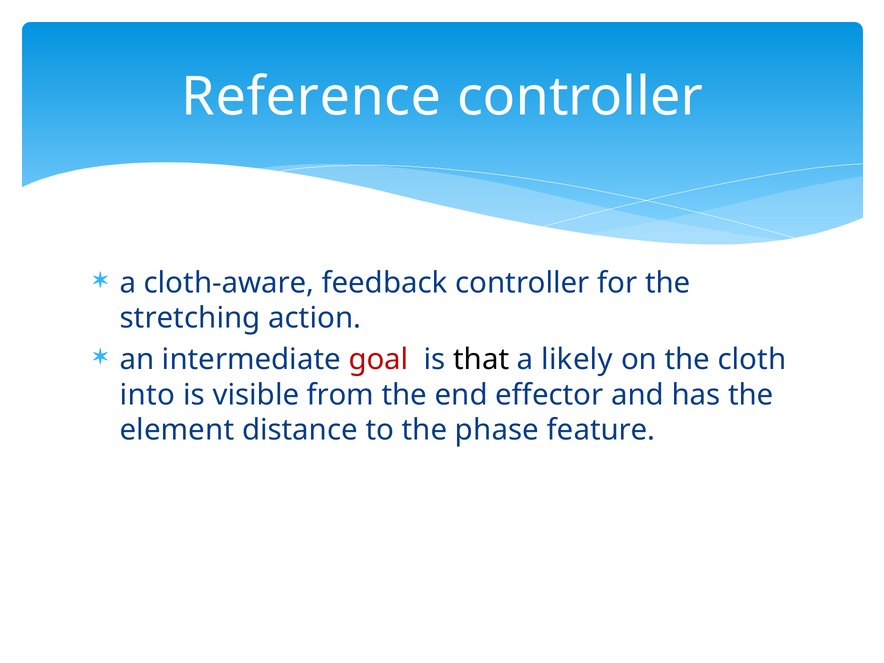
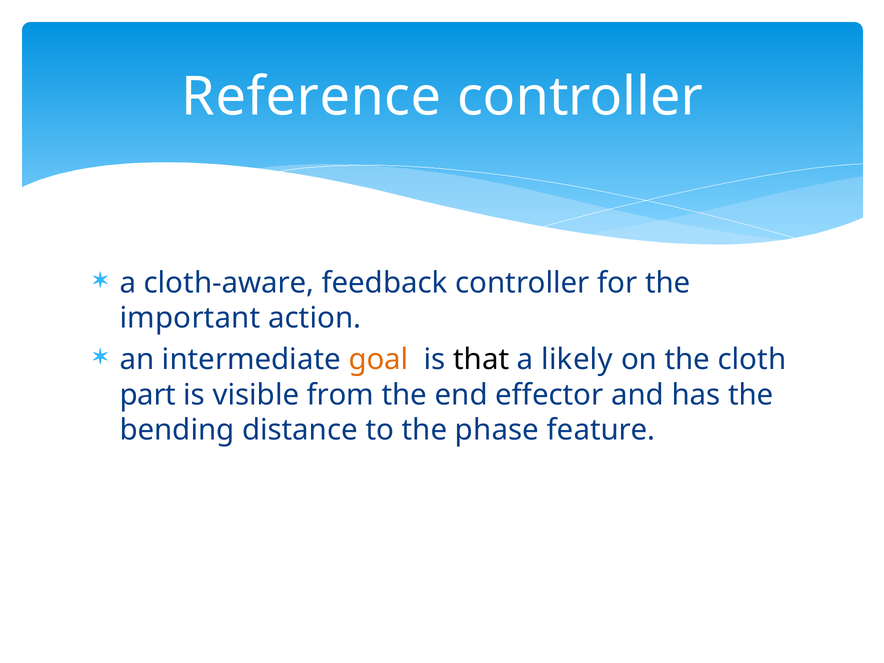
stretching: stretching -> important (190, 318)
goal colour: red -> orange (379, 359)
into: into -> part (148, 395)
element: element -> bending (177, 430)
